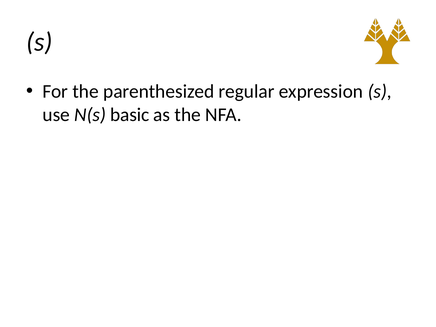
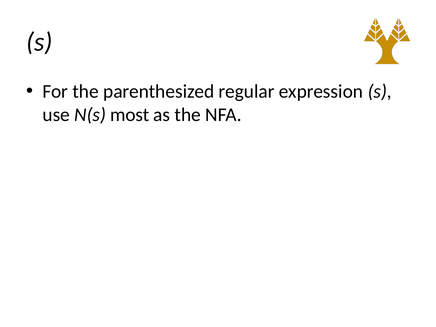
basic: basic -> most (130, 115)
